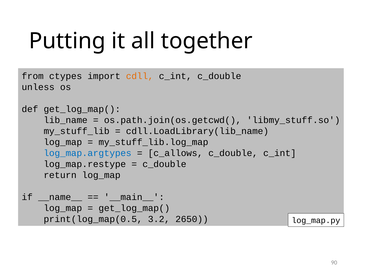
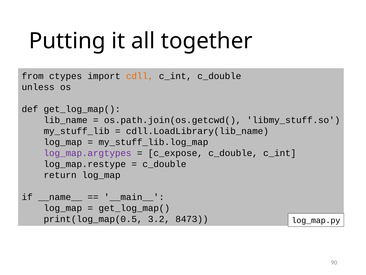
log_map.argtypes colour: blue -> purple (88, 153)
c_allows: c_allows -> c_expose (175, 153)
2650: 2650 -> 8473 (192, 219)
